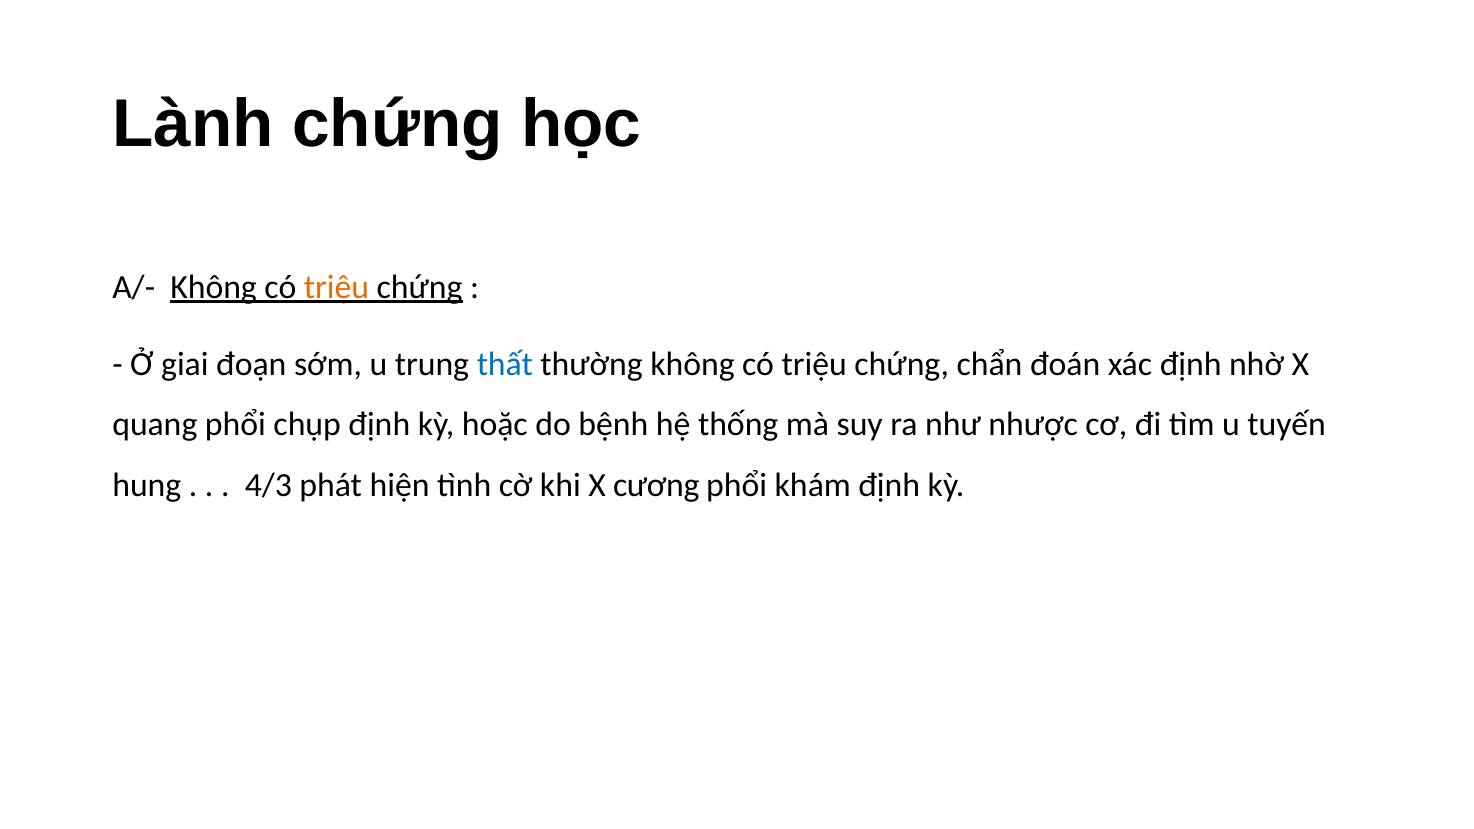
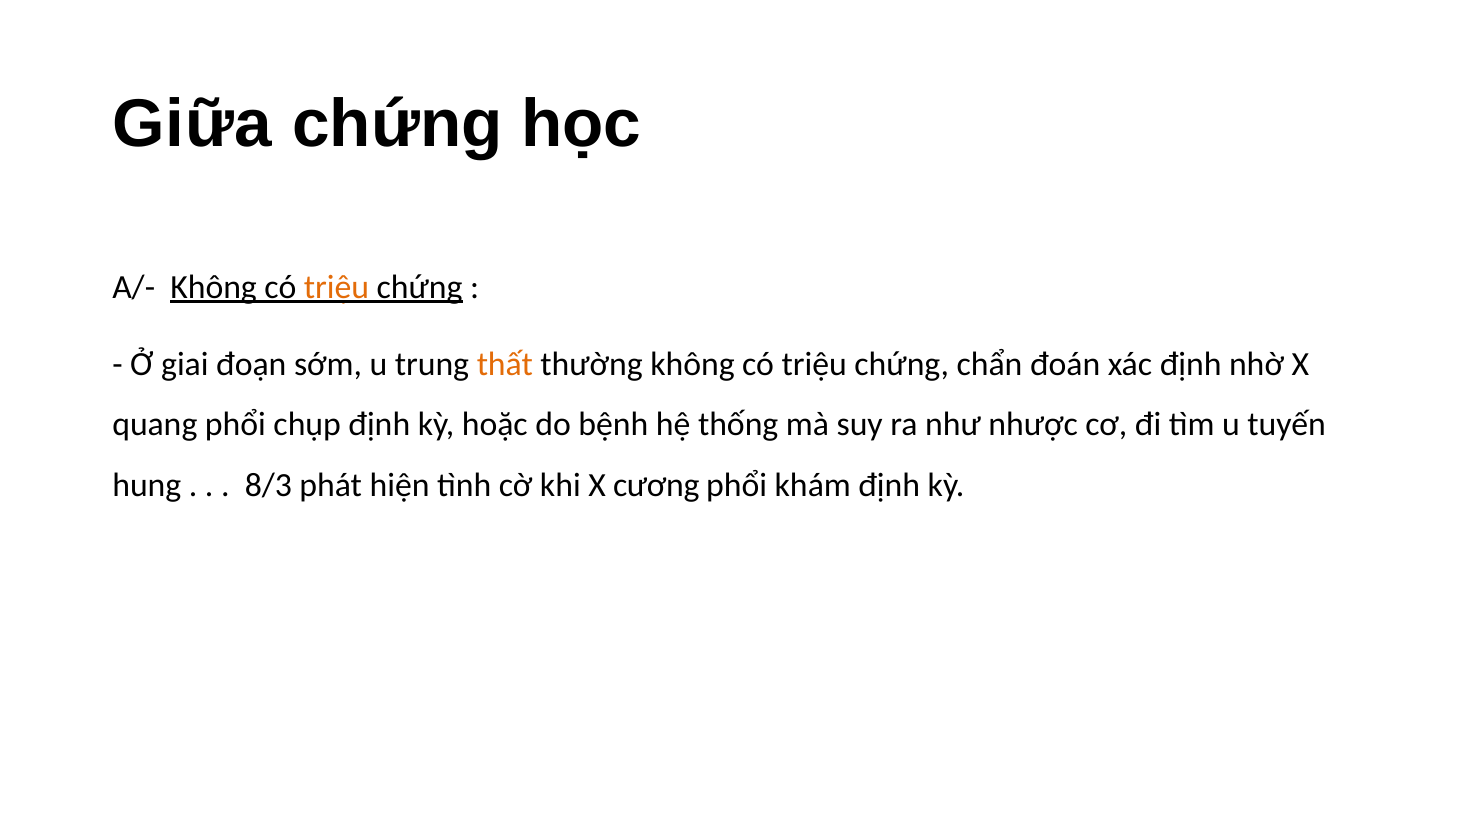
Lành: Lành -> Giữa (193, 124)
thất colour: blue -> orange (505, 364)
4/3: 4/3 -> 8/3 (268, 485)
